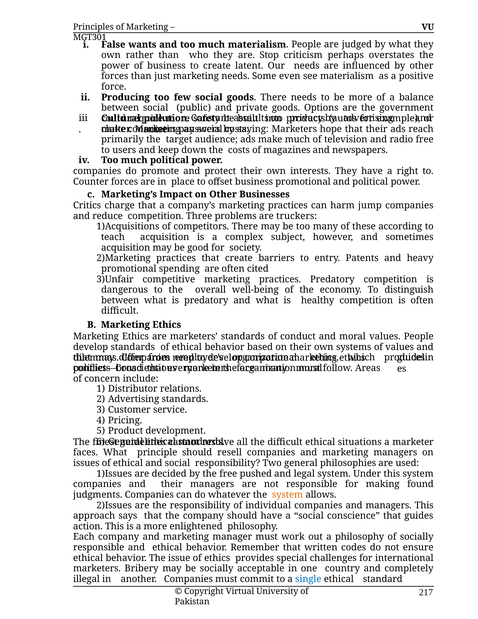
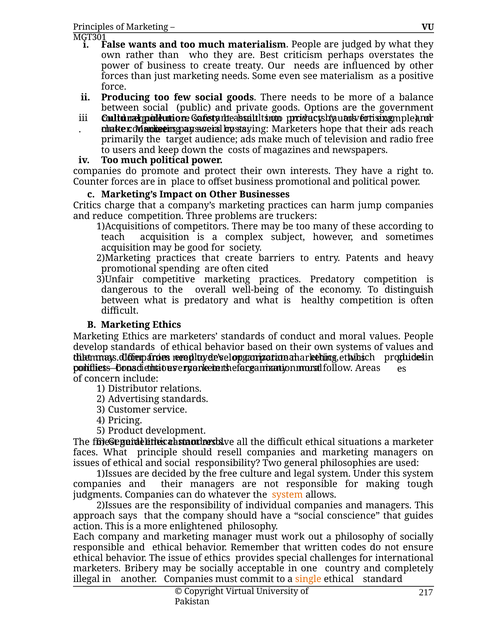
Stop: Stop -> Best (269, 55)
latent: latent -> treaty (249, 66)
pushed: pushed -> culture (256, 473)
found: found -> tough (420, 484)
single colour: blue -> orange (308, 579)
